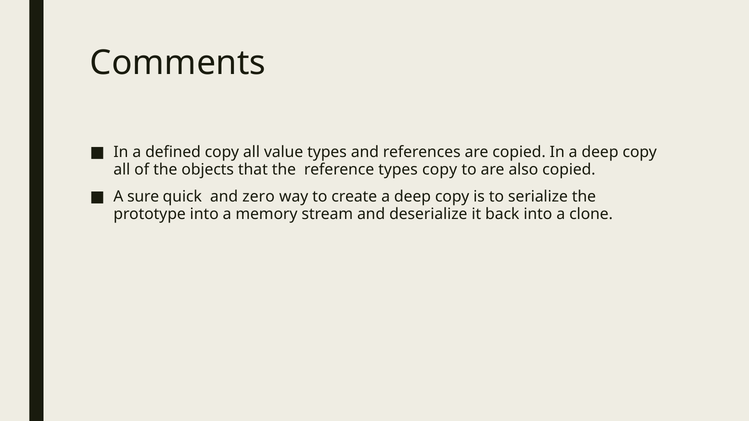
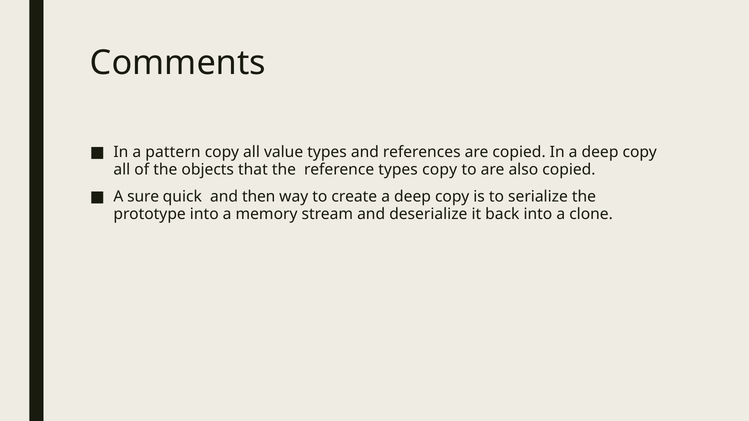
defined: defined -> pattern (173, 152)
zero: zero -> then (259, 197)
